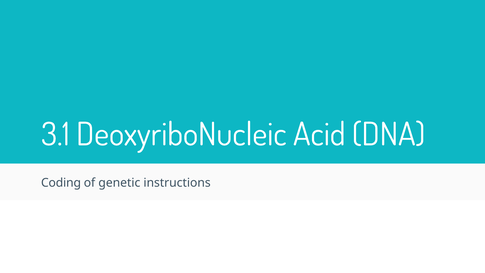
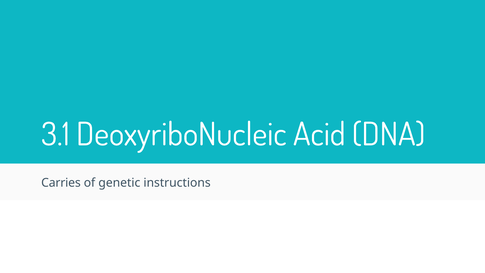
Coding: Coding -> Carries (61, 183)
